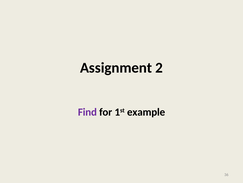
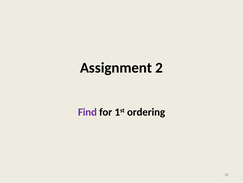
example: example -> ordering (146, 112)
